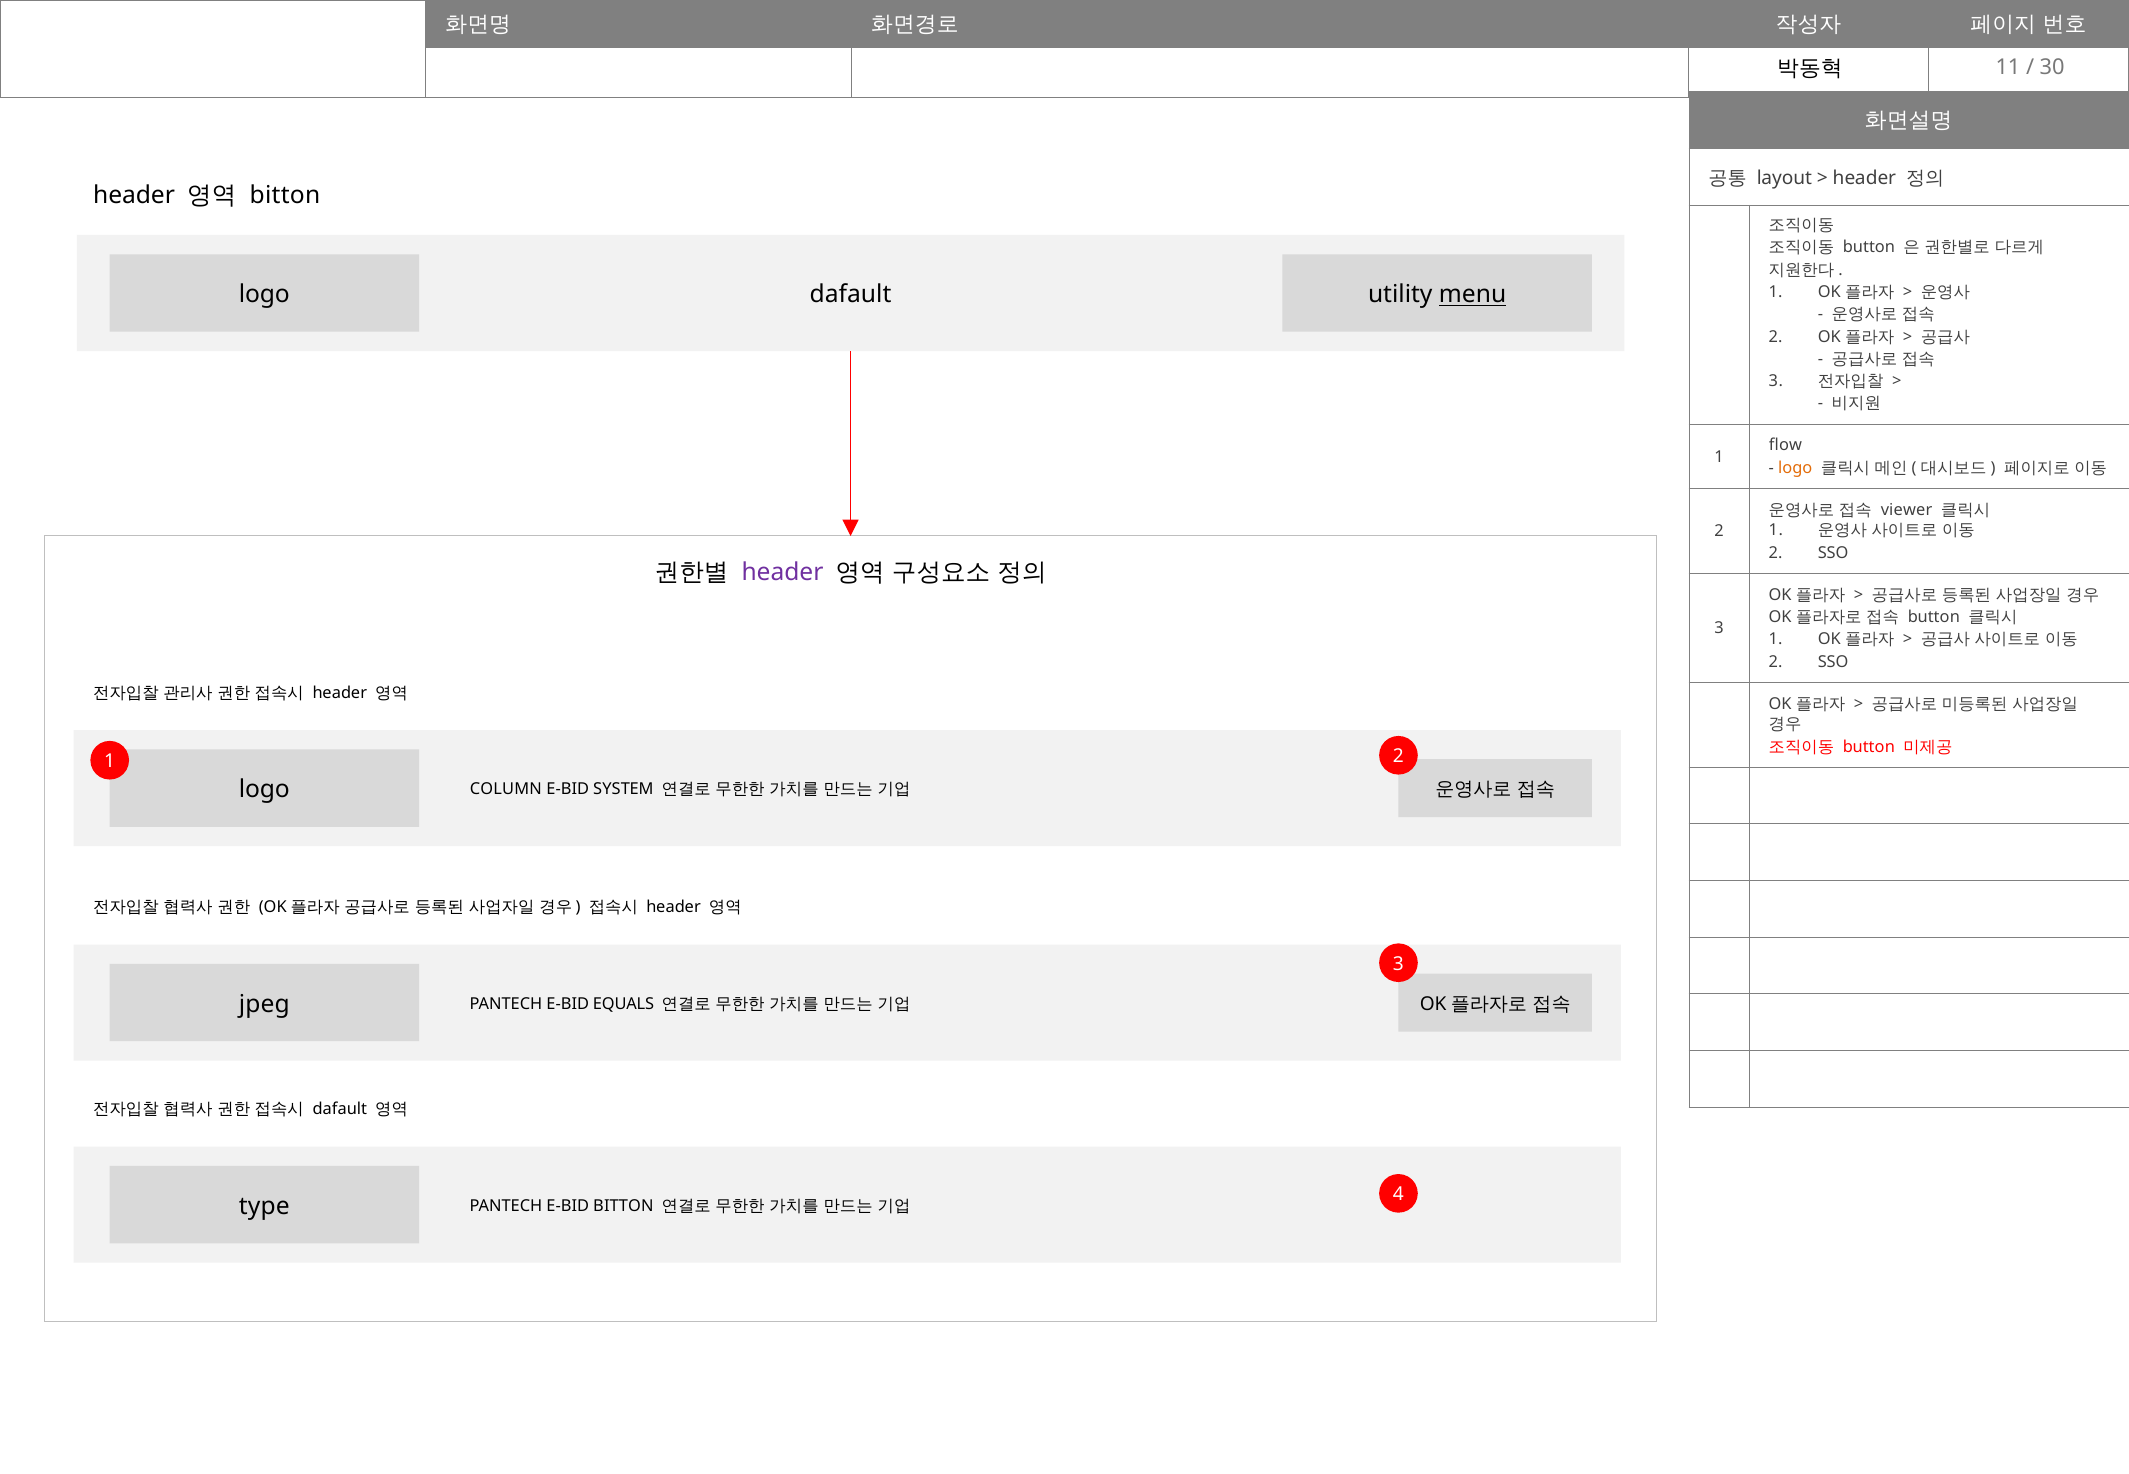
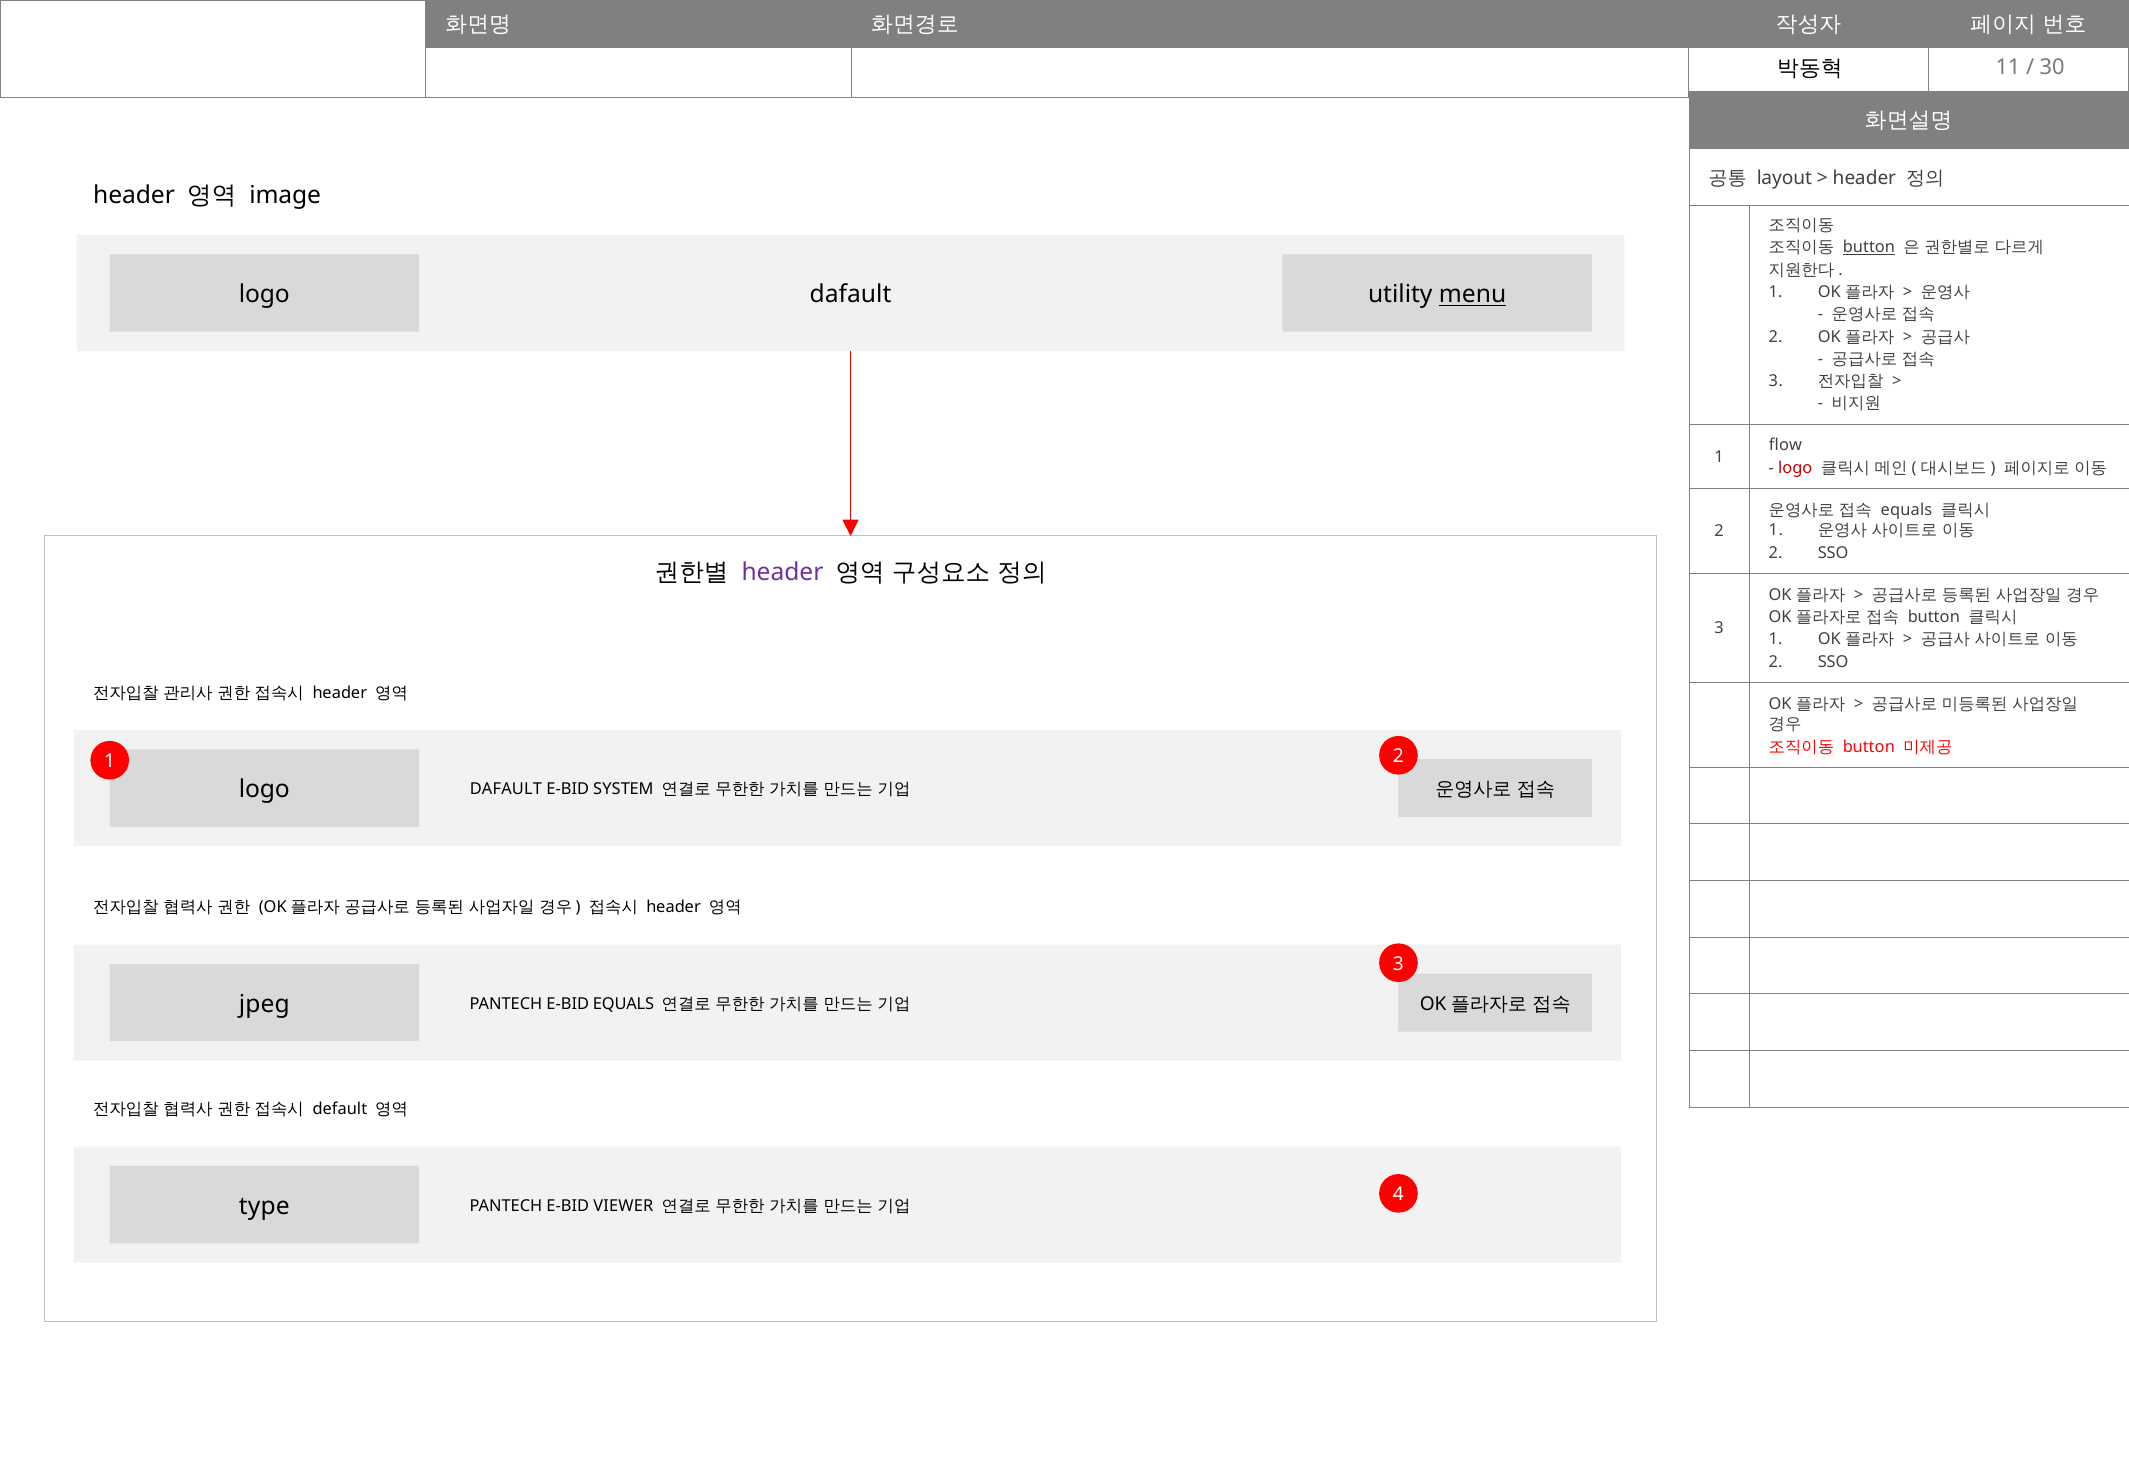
bitton: bitton -> image (285, 196)
button underline: none -> present (1869, 248)
logo colour: orange -> red (1795, 468)
viewer: viewer -> equals (1907, 510)
logo COLUMN: COLUMN -> DAFAULT (506, 789)
dafault: dafault -> default (340, 1109)
E-BID BITTON: BITTON -> VIEWER (623, 1206)
